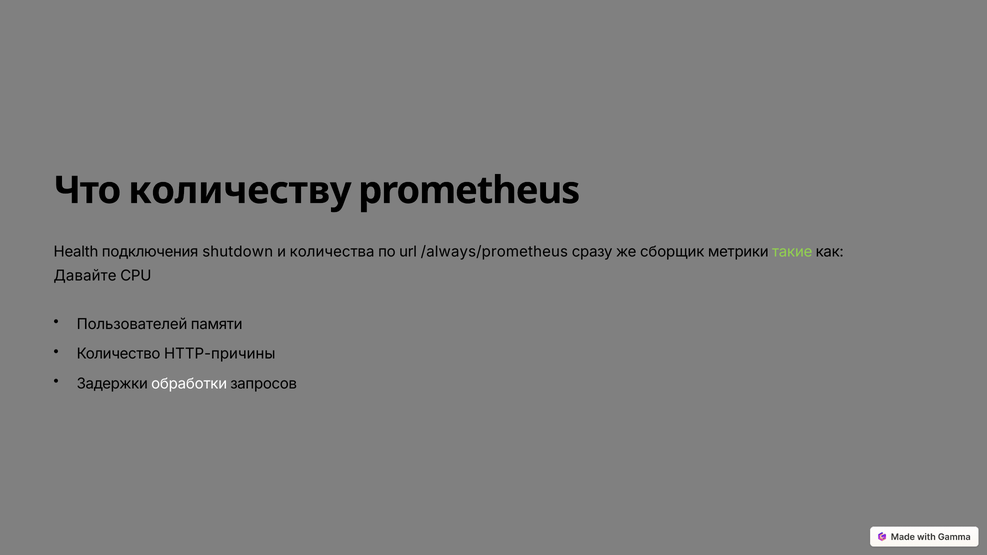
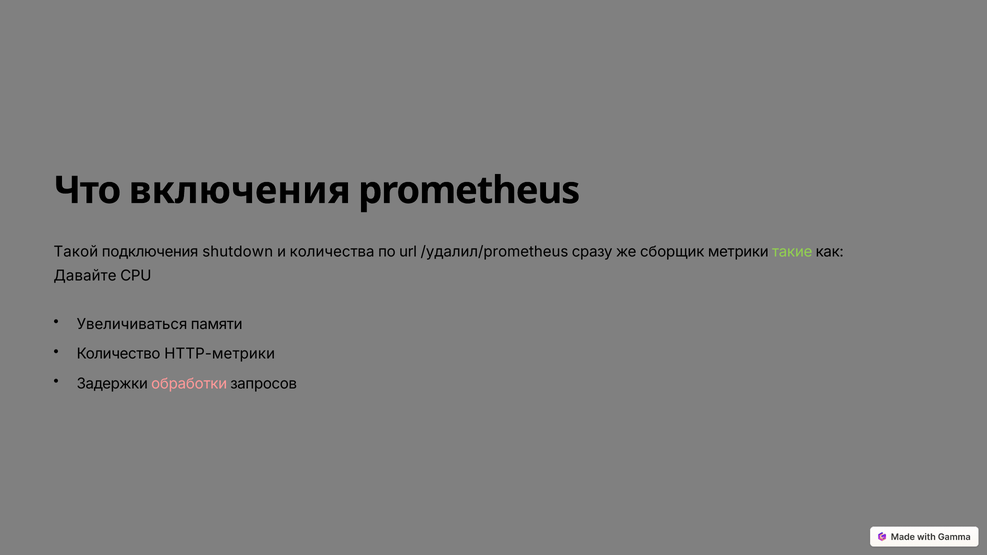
количеству: количеству -> включения (240, 191)
Health: Health -> Такой (76, 252)
/always/prometheus: /always/prometheus -> /удалил/prometheus (494, 252)
Пользователей: Пользователей -> Увеличиваться (132, 324)
HTTP-причины: HTTP-причины -> HTTP-метрики (220, 354)
обработки colour: white -> pink (189, 384)
